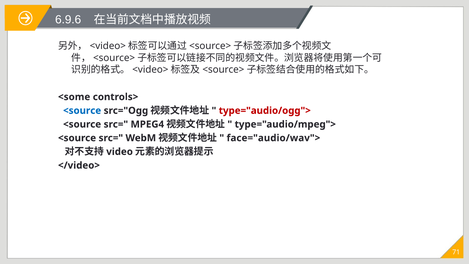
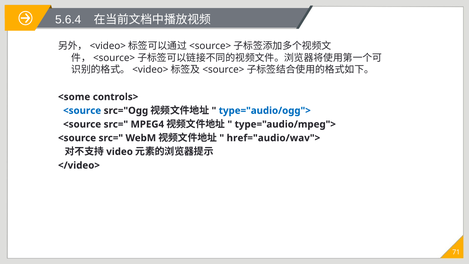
6.9.6: 6.9.6 -> 5.6.4 (68, 20)
type="audio/ogg"> colour: red -> blue (265, 110)
face="audio/wav">: face="audio/wav"> -> href="audio/wav"> (273, 138)
